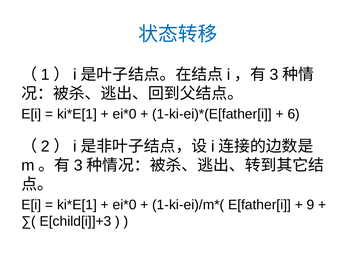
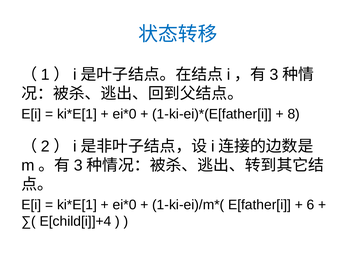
6: 6 -> 8 (294, 114)
9: 9 -> 6 (311, 205)
E[child[i]]+3: E[child[i]]+3 -> E[child[i]]+4 (76, 221)
